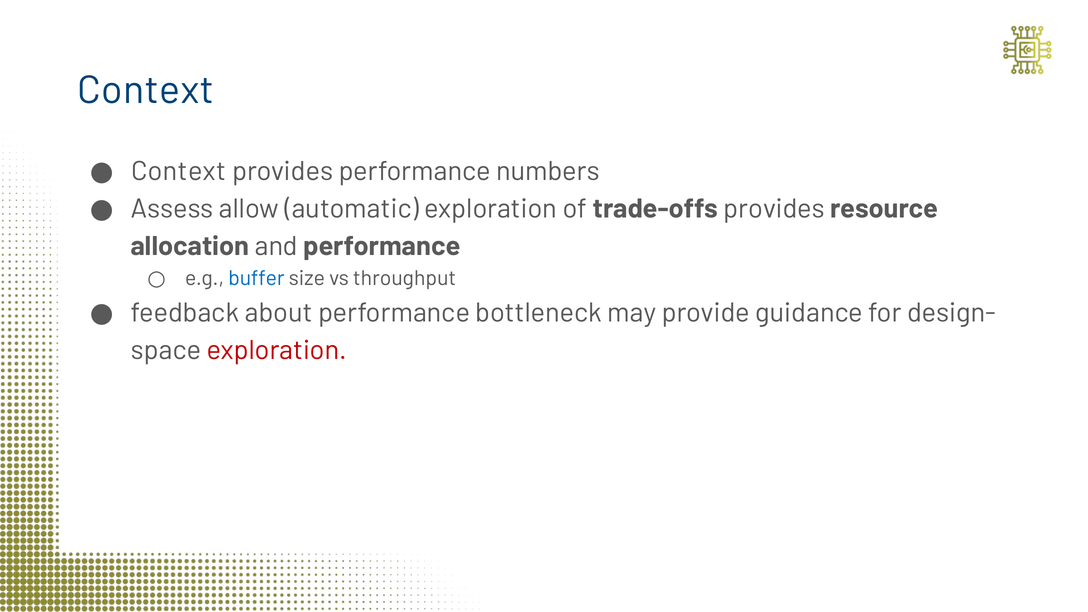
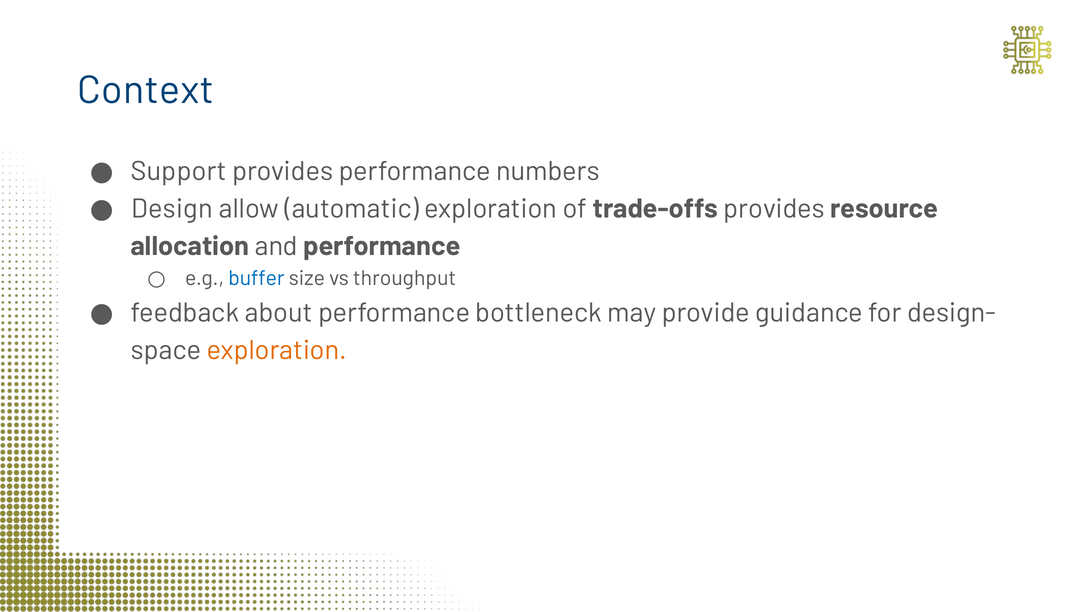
Context: Context -> Support (179, 171)
Assess: Assess -> Design (172, 209)
exploration colour: red -> orange (277, 350)
